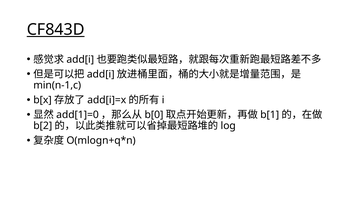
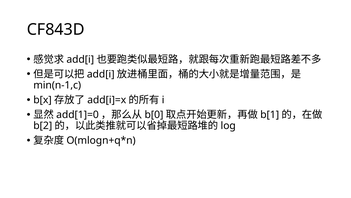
CF843D underline: present -> none (56, 29)
